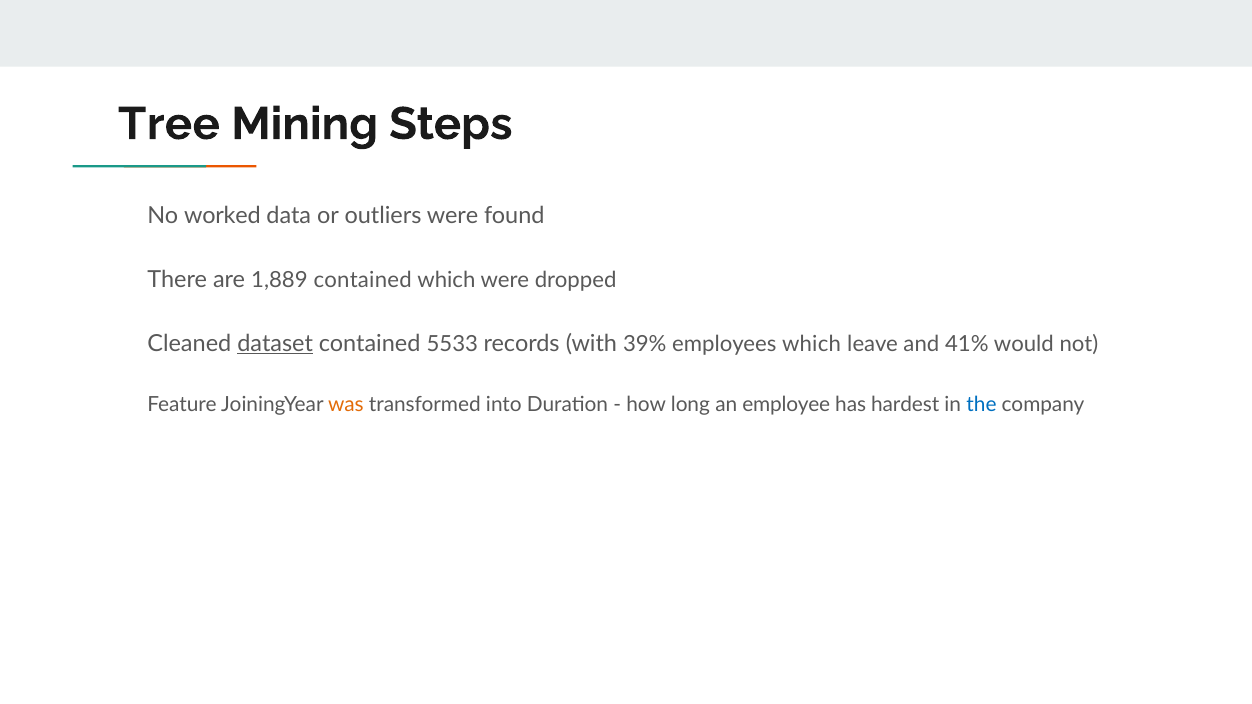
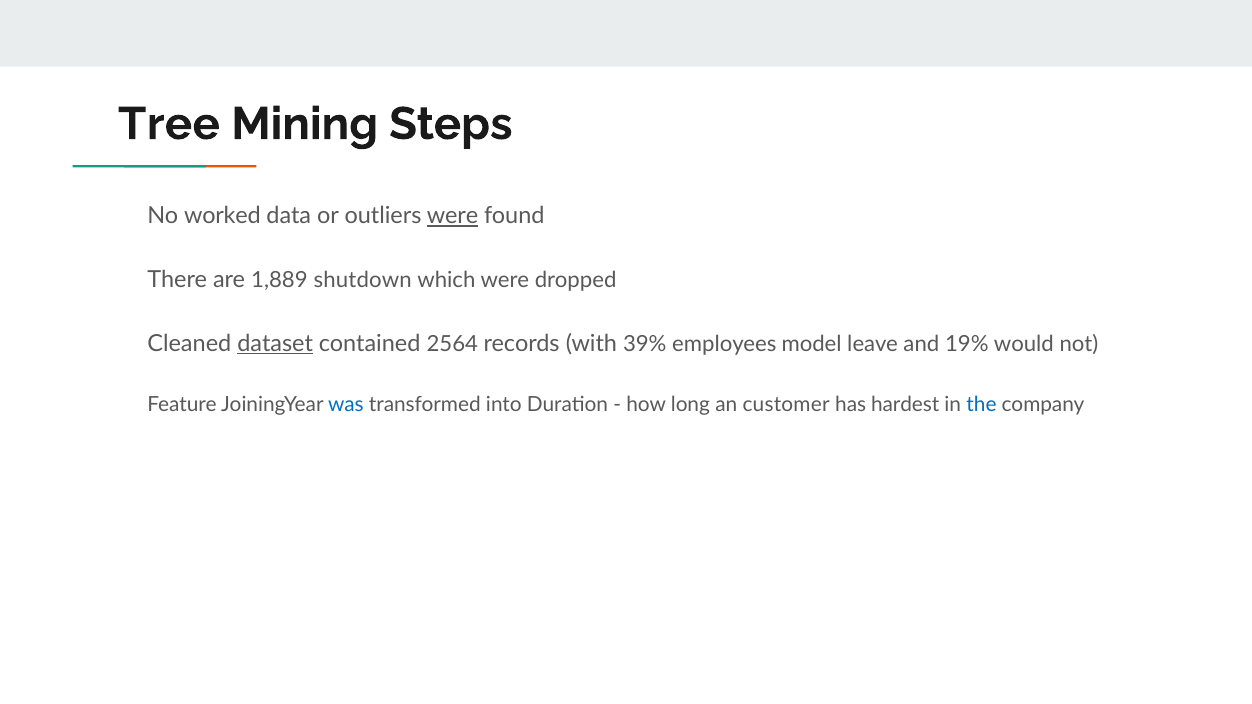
were underline: none -> present (453, 216)
1,889 contained: contained -> shutdown (363, 280)
5533: 5533 -> 2564 (452, 344)
employees which: which -> model (812, 344)
41%: 41% -> 19% (967, 344)
was colour: orange -> blue (346, 405)
employee: employee -> customer (786, 405)
